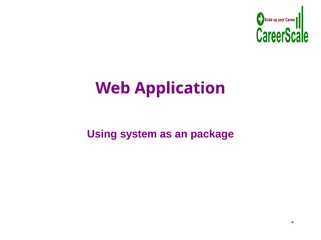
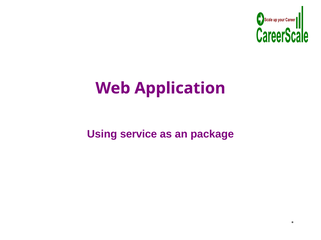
system: system -> service (139, 135)
